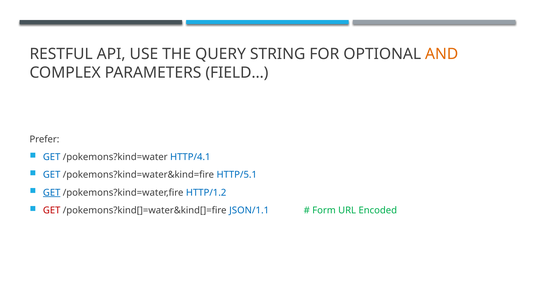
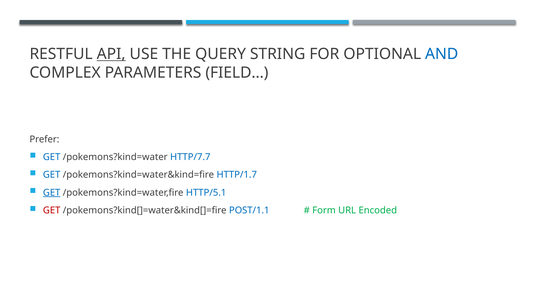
API underline: none -> present (111, 54)
AND colour: orange -> blue (442, 54)
HTTP/4.1: HTTP/4.1 -> HTTP/7.7 (190, 157)
HTTP/5.1: HTTP/5.1 -> HTTP/1.7 (237, 175)
HTTP/1.2: HTTP/1.2 -> HTTP/5.1 (206, 193)
JSON/1.1: JSON/1.1 -> POST/1.1 (249, 210)
